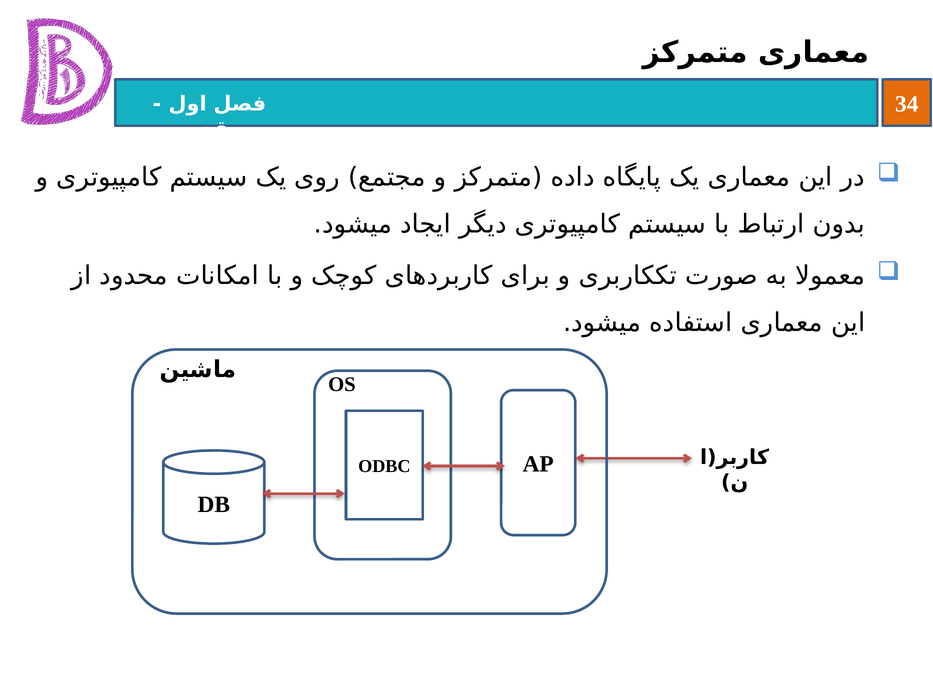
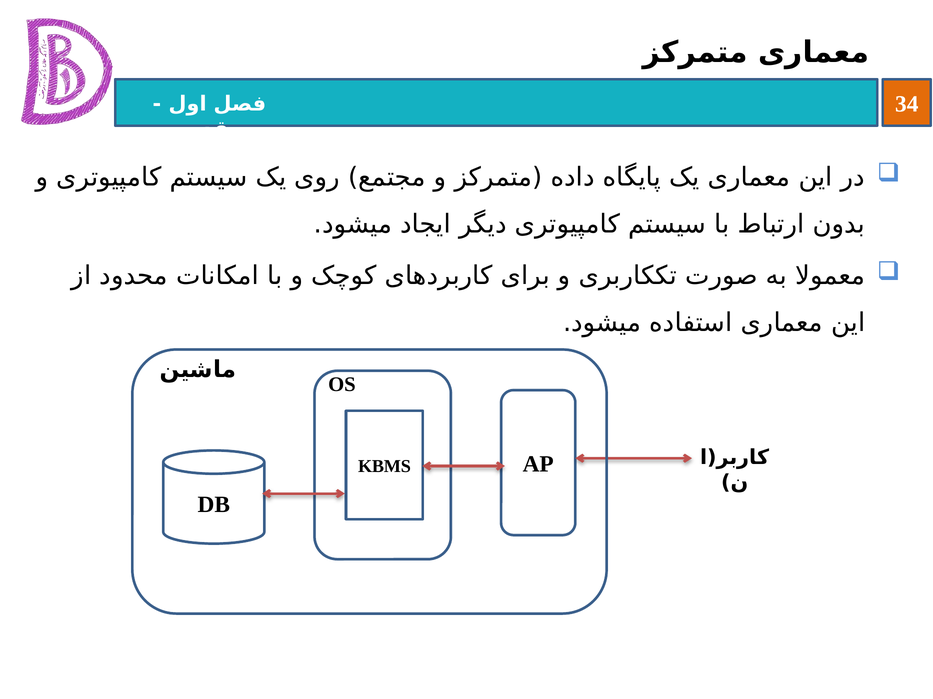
ODBC: ODBC -> KBMS (384, 467)
